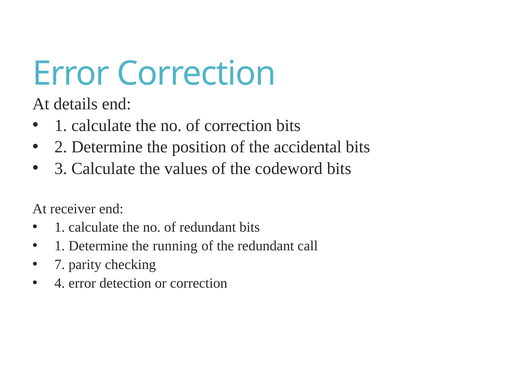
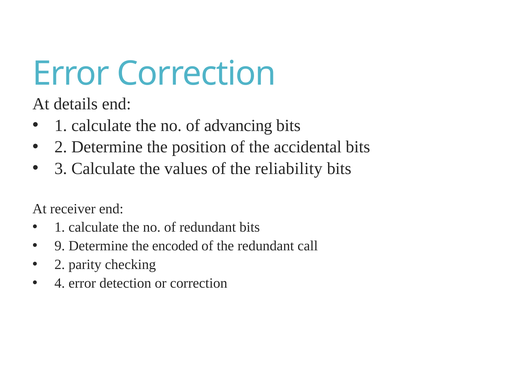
of correction: correction -> advancing (238, 125)
codeword: codeword -> reliability (289, 168)
1: 1 -> 9 (60, 246)
running: running -> encoded (175, 246)
7: 7 -> 2 (60, 265)
